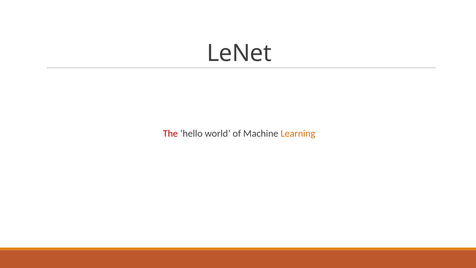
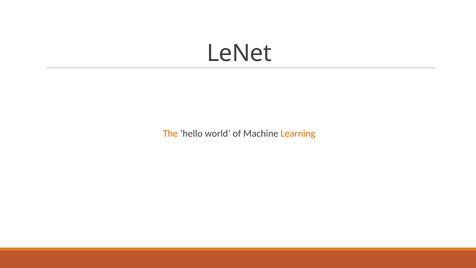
The colour: red -> orange (170, 133)
